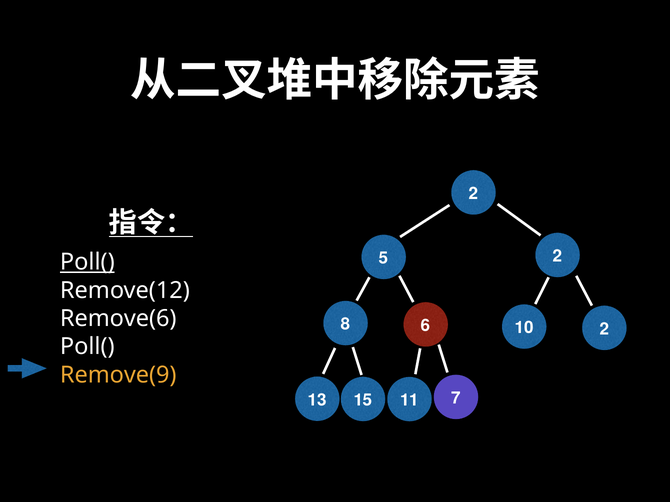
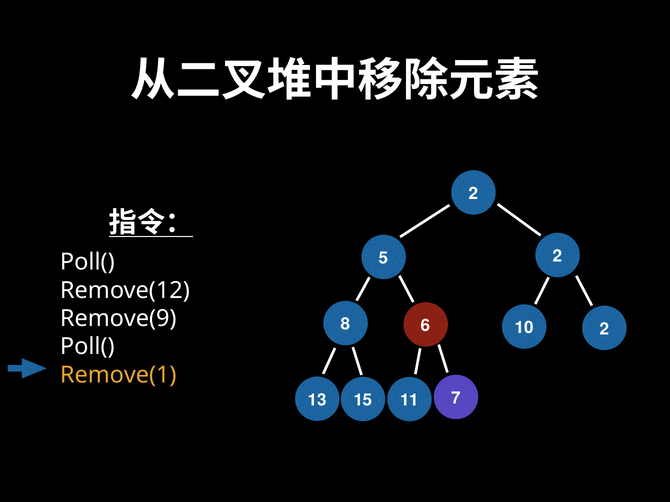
Poll( underline: present -> none (87, 262)
Remove(6: Remove(6 -> Remove(9 (118, 319)
Remove(9: Remove(9 -> Remove(1 (118, 375)
